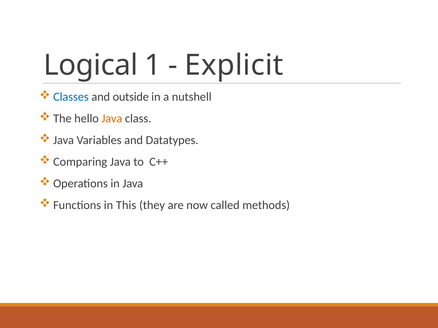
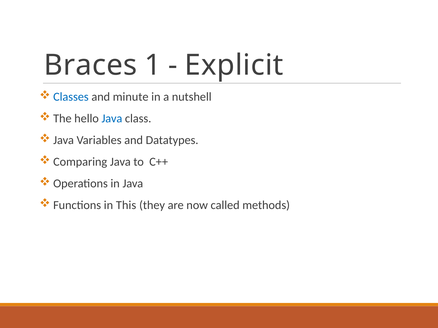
Logical: Logical -> Braces (91, 65)
outside: outside -> minute (131, 97)
Java colour: orange -> blue (112, 119)
